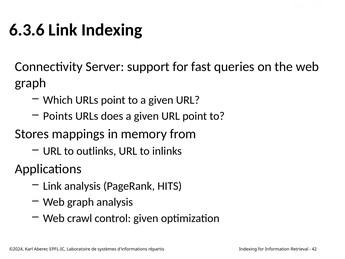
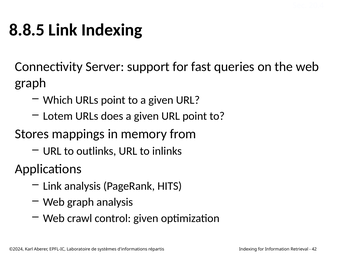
6.3.6: 6.3.6 -> 8.8.5 (27, 30)
Points: Points -> Lotem (58, 116)
